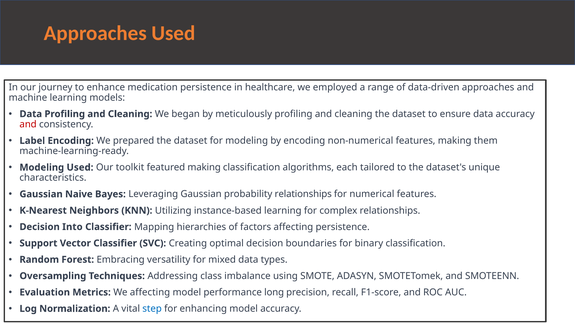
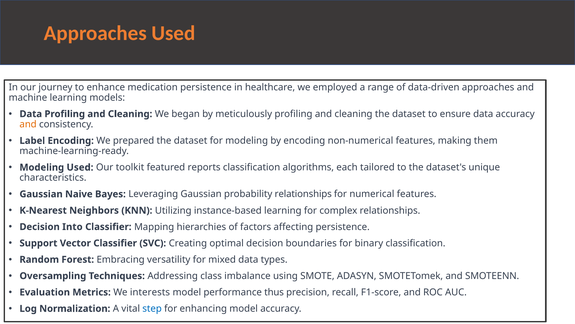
and colour: red -> orange (28, 124)
featured making: making -> reports (204, 167)
We affecting: affecting -> interests (150, 292)
long: long -> thus (274, 292)
